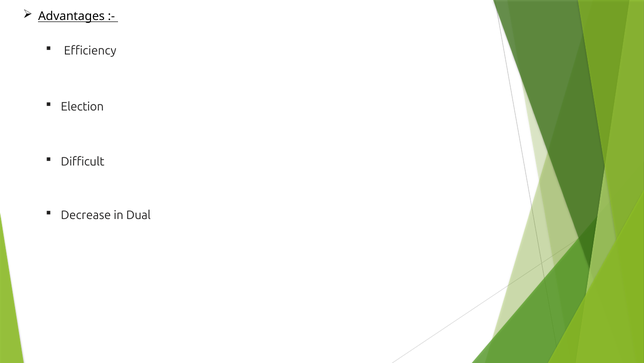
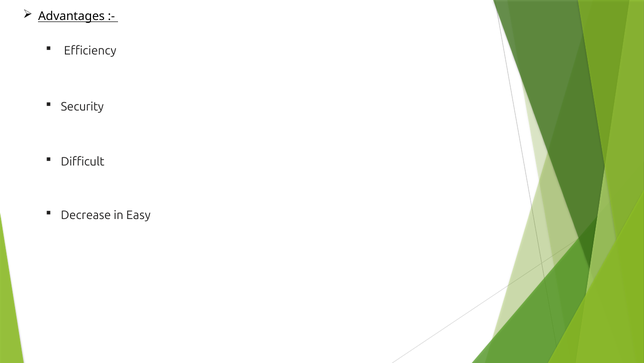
Election: Election -> Security (82, 106)
Dual: Dual -> Easy (138, 215)
